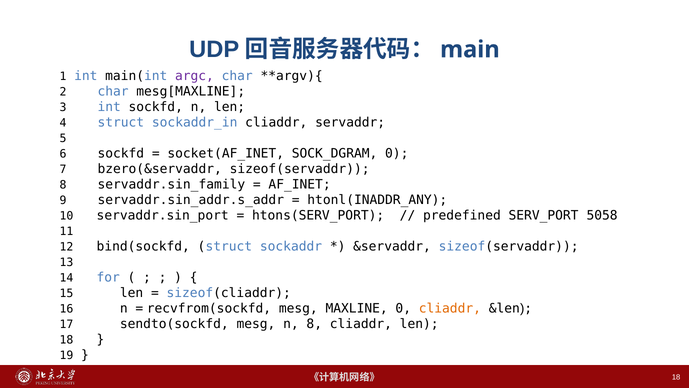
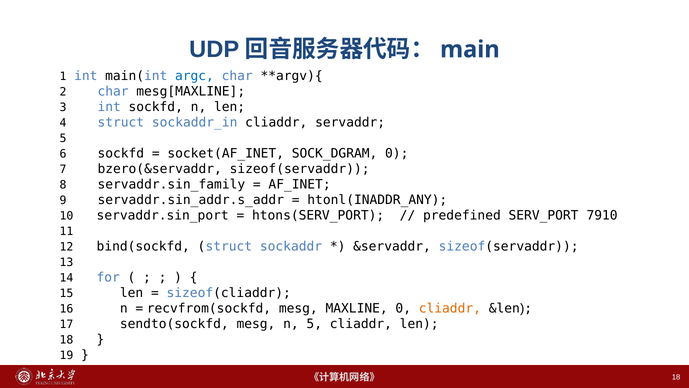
argc colour: purple -> blue (194, 76)
5058: 5058 -> 7910 (602, 215)
n 8: 8 -> 5 (314, 324)
